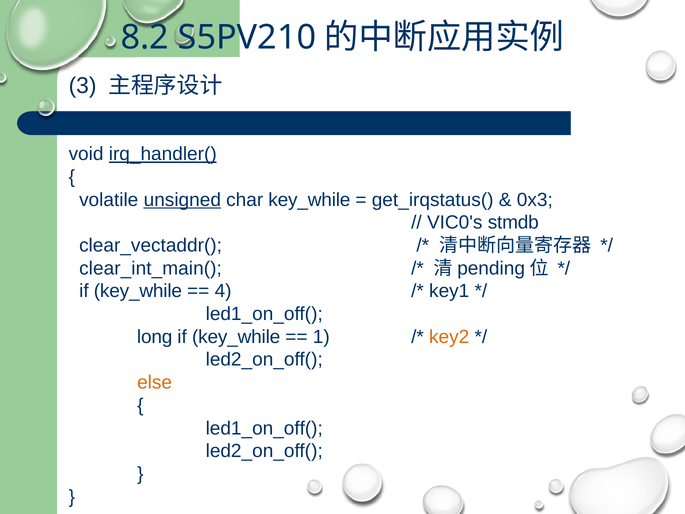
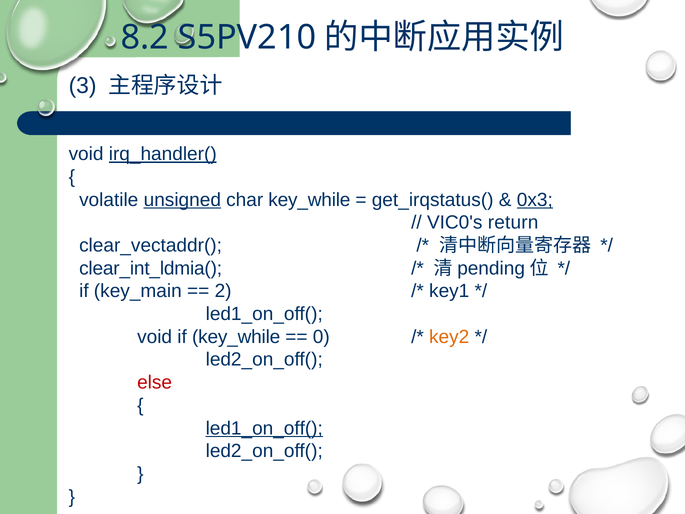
0x3 underline: none -> present (535, 200)
stmdb: stmdb -> return (513, 222)
clear_int_main(: clear_int_main( -> clear_int_ldmia( (151, 268)
key_while: key_while -> key_main (138, 291)
4: 4 -> 2 (223, 291)
long: long -> void (155, 337)
1: 1 -> 0 (321, 337)
else colour: orange -> red (155, 382)
led1_on_off( underline: none -> present (264, 428)
